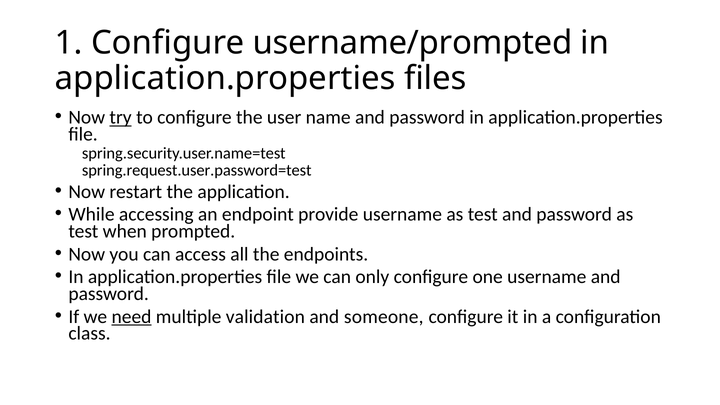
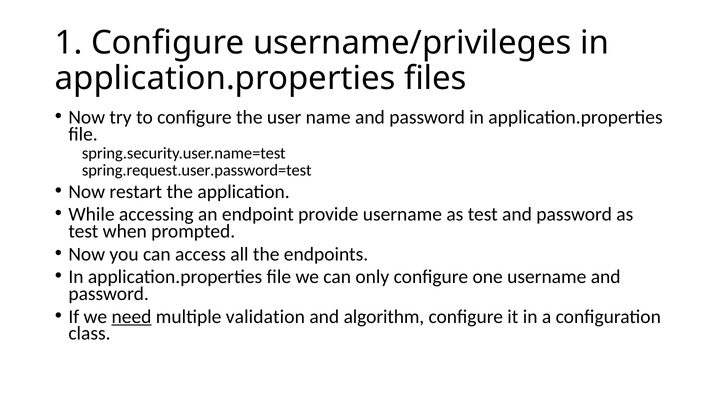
username/prompted: username/prompted -> username/privileges (412, 43)
try underline: present -> none (121, 118)
someone: someone -> algorithm (384, 317)
